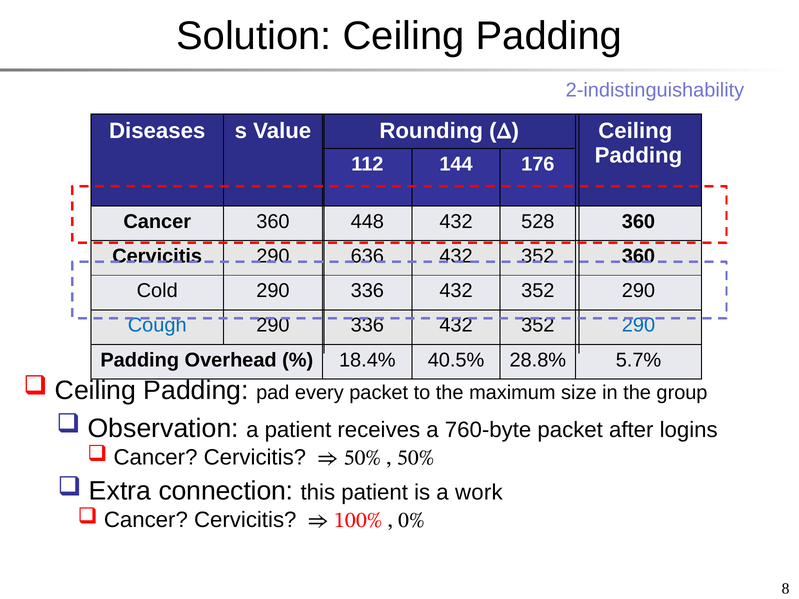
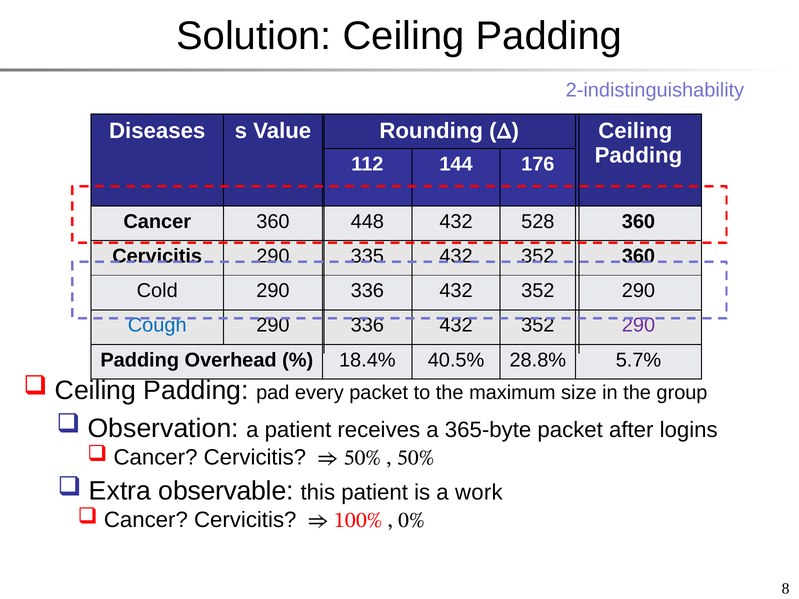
636: 636 -> 335 (367, 256)
290 colour: blue -> purple (638, 325)
760-byte: 760-byte -> 365-byte (488, 430)
connection: connection -> observable (226, 491)
